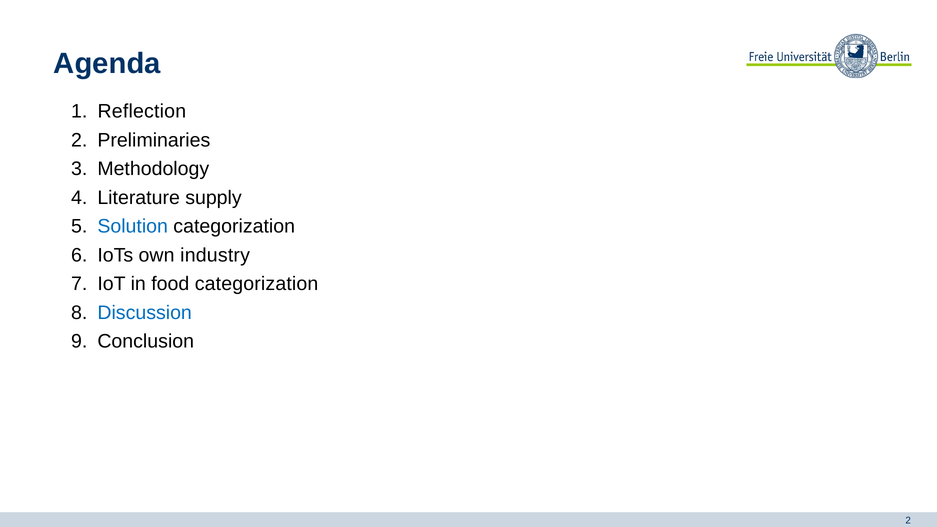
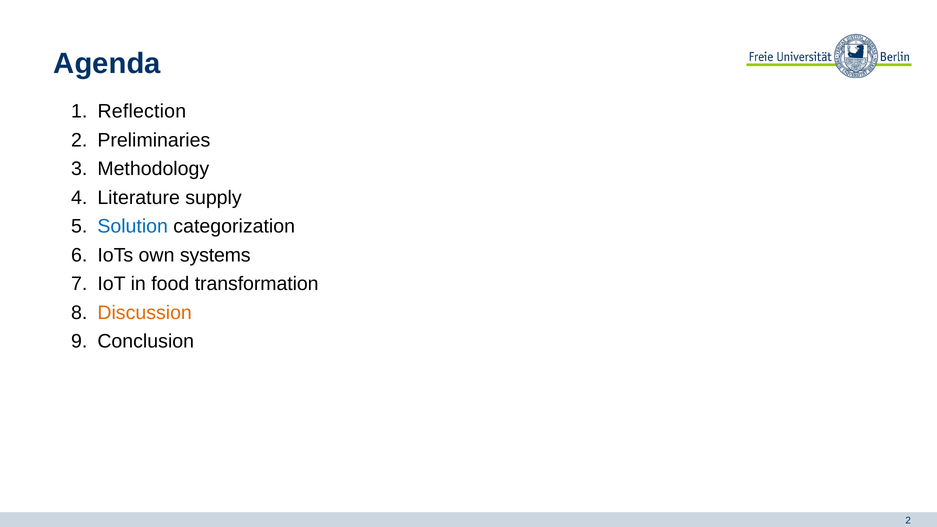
industry: industry -> systems (215, 255)
food categorization: categorization -> transformation (257, 284)
Discussion colour: blue -> orange (145, 313)
